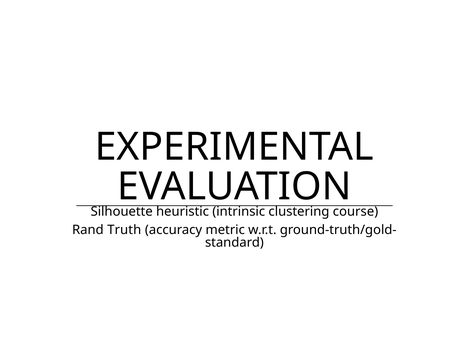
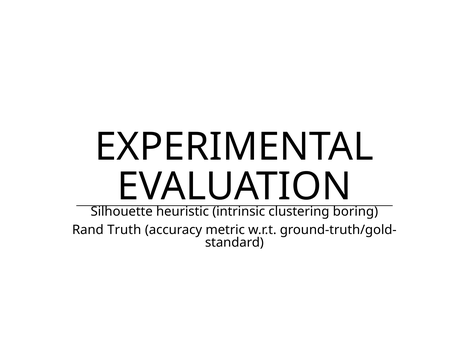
course: course -> boring (355, 212)
